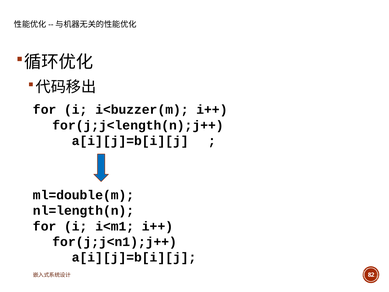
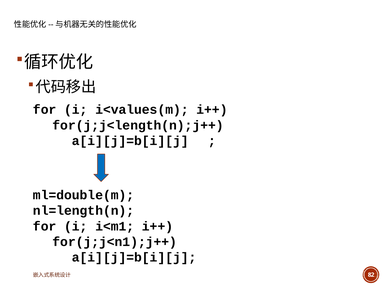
i<buzzer(m);: i<buzzer(m); -> i<values(m); (142, 110)
